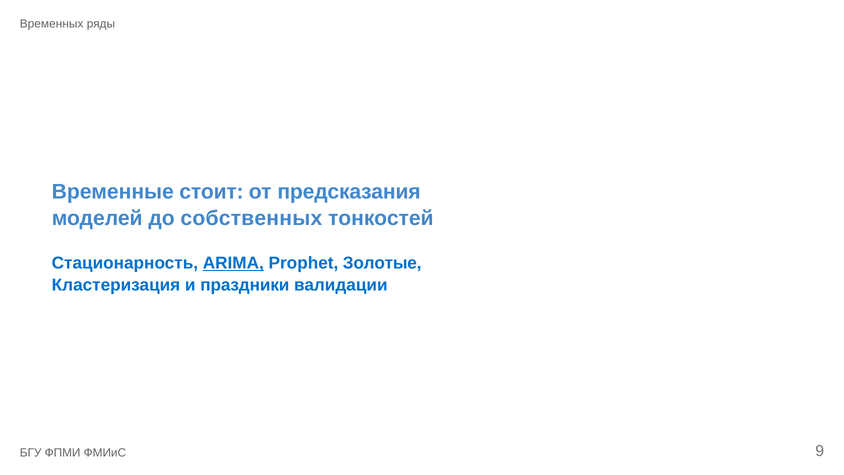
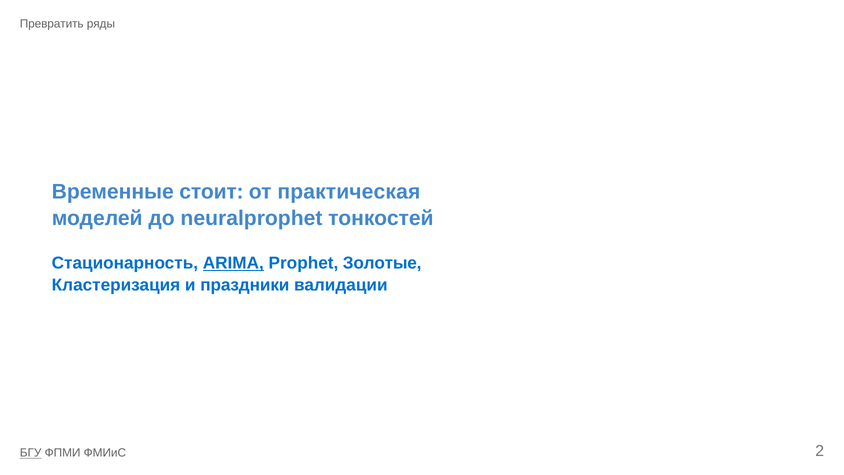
Временных: Временных -> Превратить (52, 24)
предсказания: предсказания -> практическая (349, 192)
собственных: собственных -> neuralprophet (251, 218)
БГУ underline: none -> present (31, 453)
9: 9 -> 2 (820, 451)
